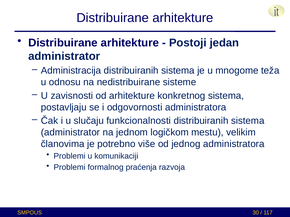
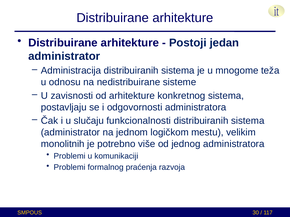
članovima: članovima -> monolitnih (63, 144)
